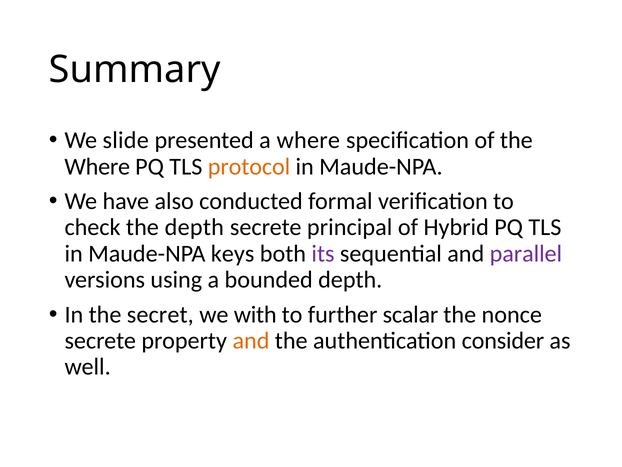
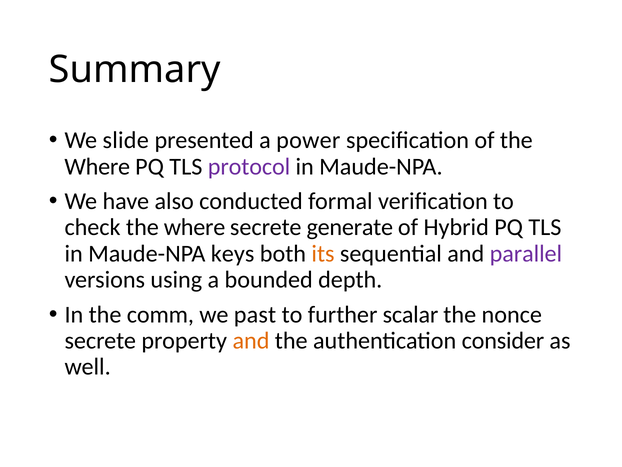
a where: where -> power (308, 140)
protocol colour: orange -> purple (249, 166)
check the depth: depth -> where (195, 227)
principal: principal -> generate (350, 227)
its colour: purple -> orange (323, 253)
secret: secret -> comm (160, 314)
with: with -> past (255, 314)
